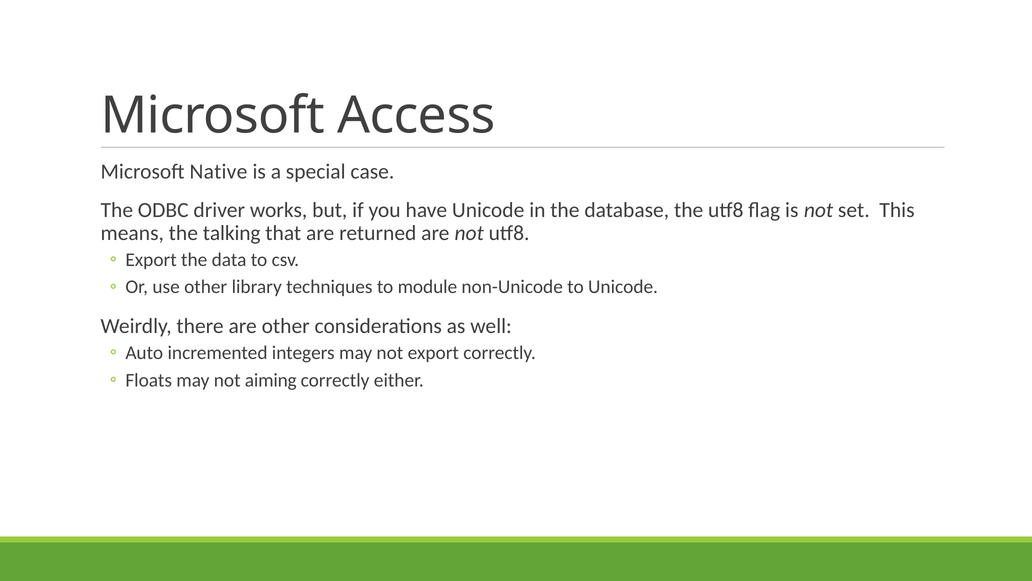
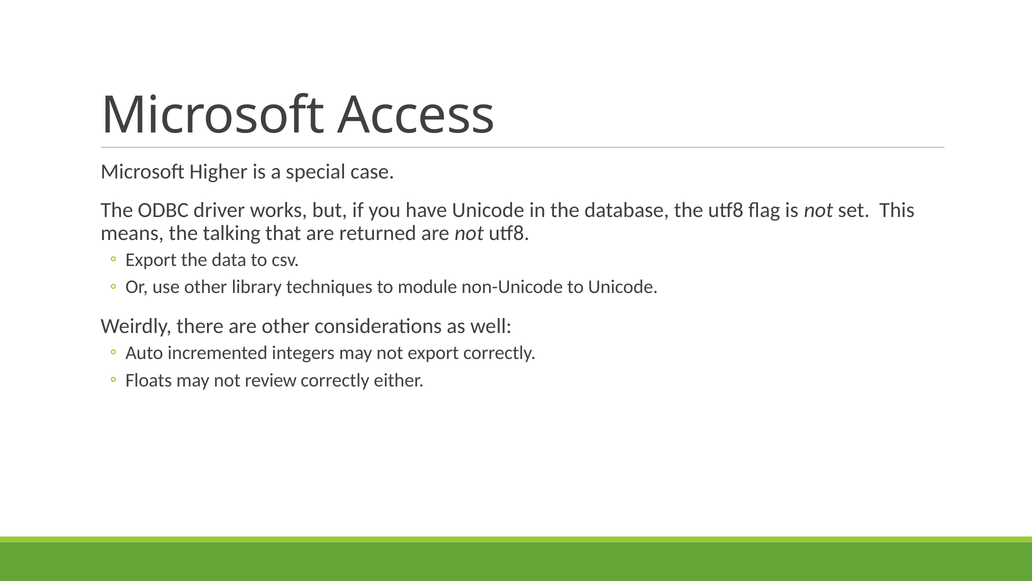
Native: Native -> Higher (219, 172)
aiming: aiming -> review (271, 380)
